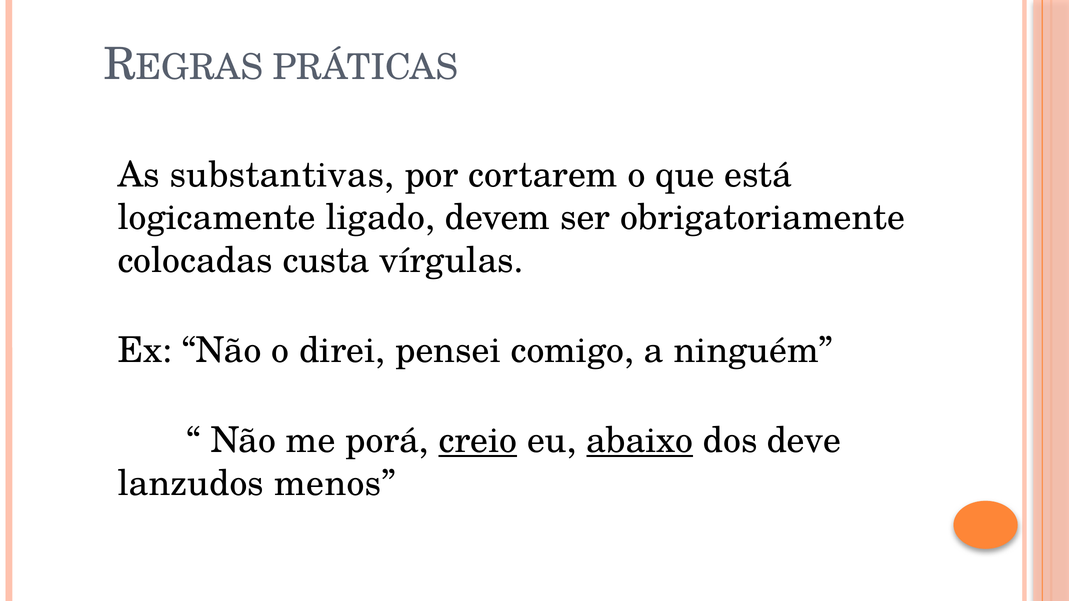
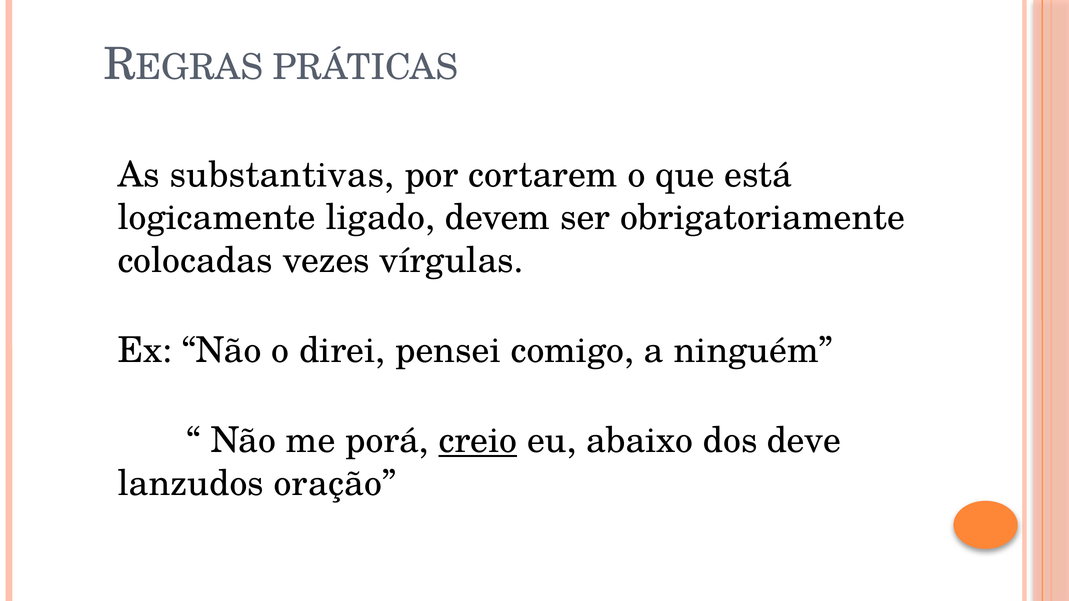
custa: custa -> vezes (326, 260)
abaixo underline: present -> none (640, 441)
menos: menos -> oração (335, 484)
